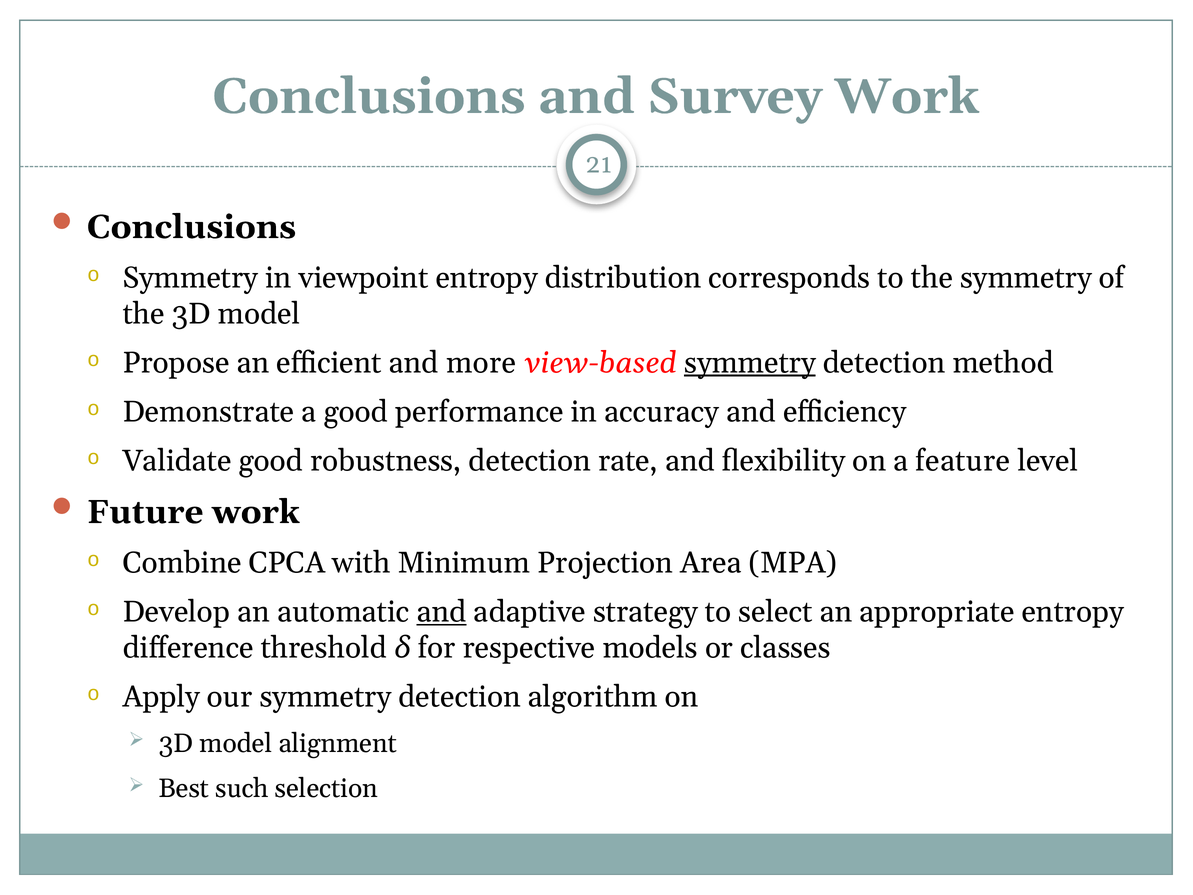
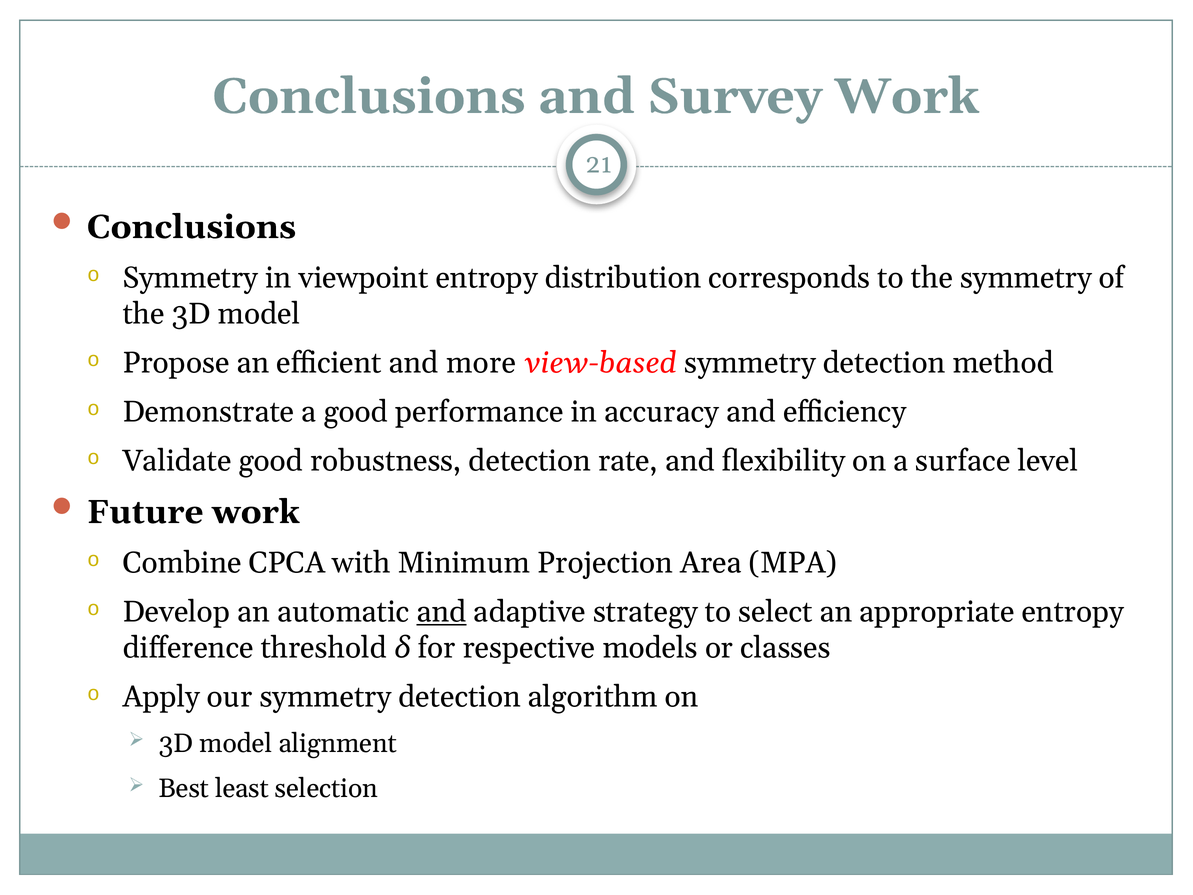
symmetry underline: present -> none (750, 363)
feature: feature -> surface (963, 461)
such: such -> least (242, 788)
